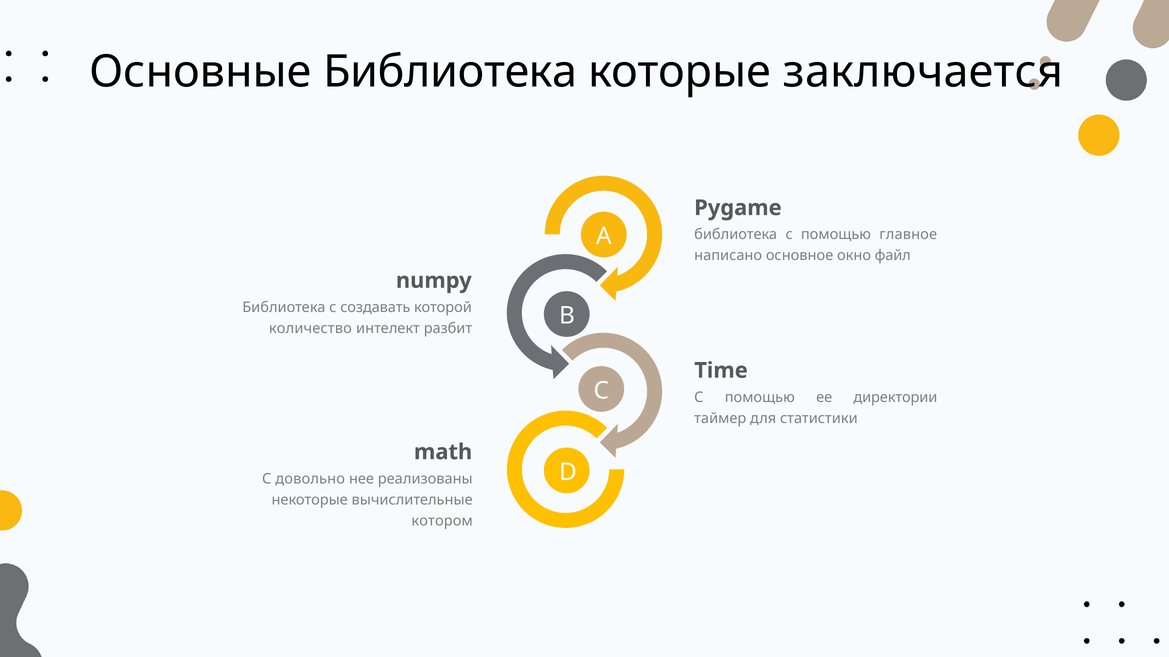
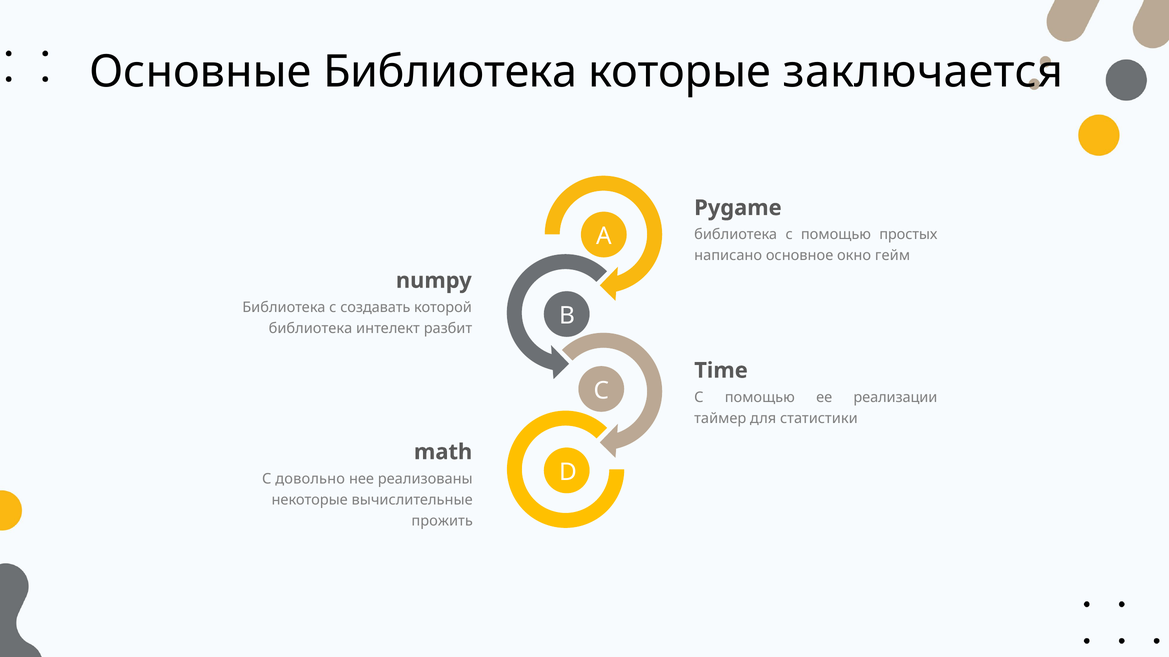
главное: главное -> простых (908, 235)
файл: файл -> гейм (893, 256)
количество: количество -> библиотека (310, 329)
директории: директории -> реализации (895, 398)
котором: котором -> прожить (442, 521)
